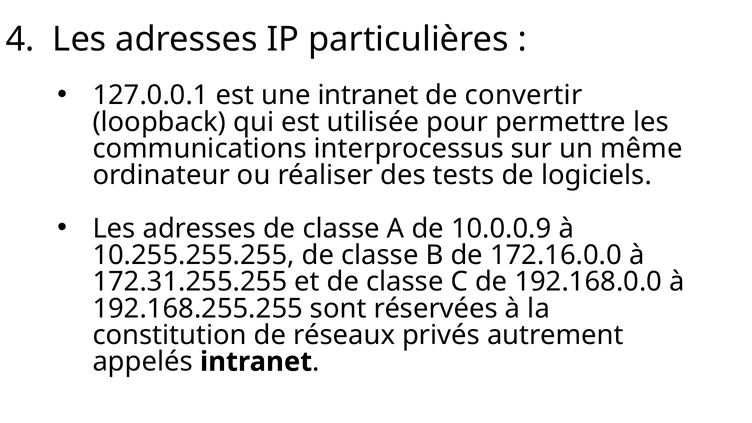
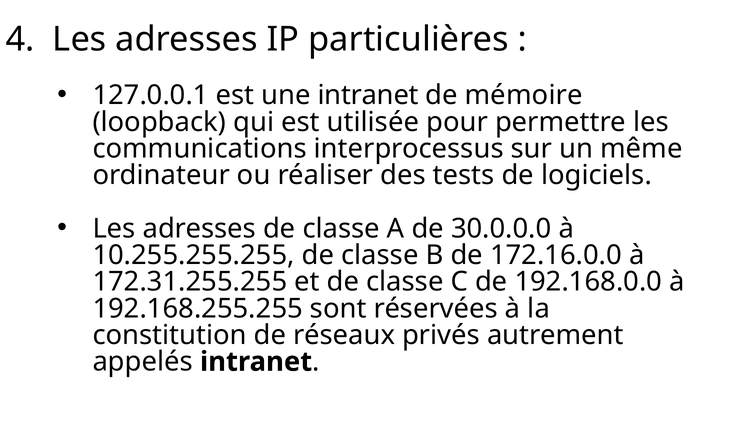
convertir: convertir -> mémoire (524, 95)
10.0.0.9: 10.0.0.9 -> 30.0.0.0 (501, 229)
